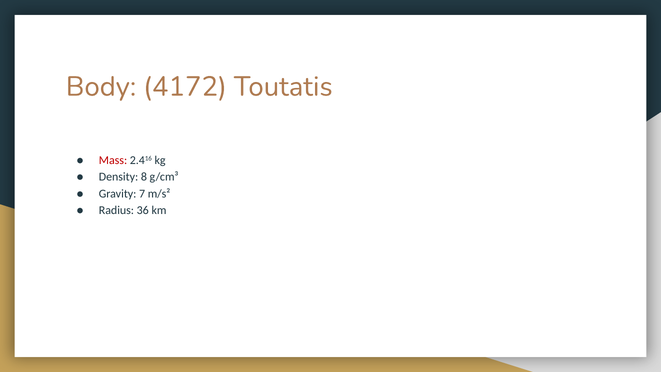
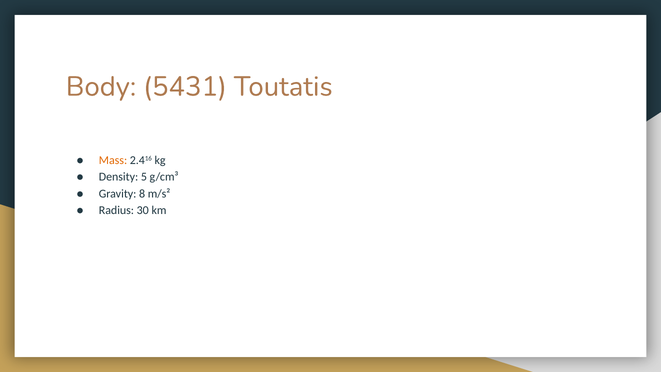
4172: 4172 -> 5431 (185, 87)
Mass colour: red -> orange (113, 160)
8: 8 -> 5 (144, 177)
7: 7 -> 8 (142, 193)
36: 36 -> 30 (143, 210)
